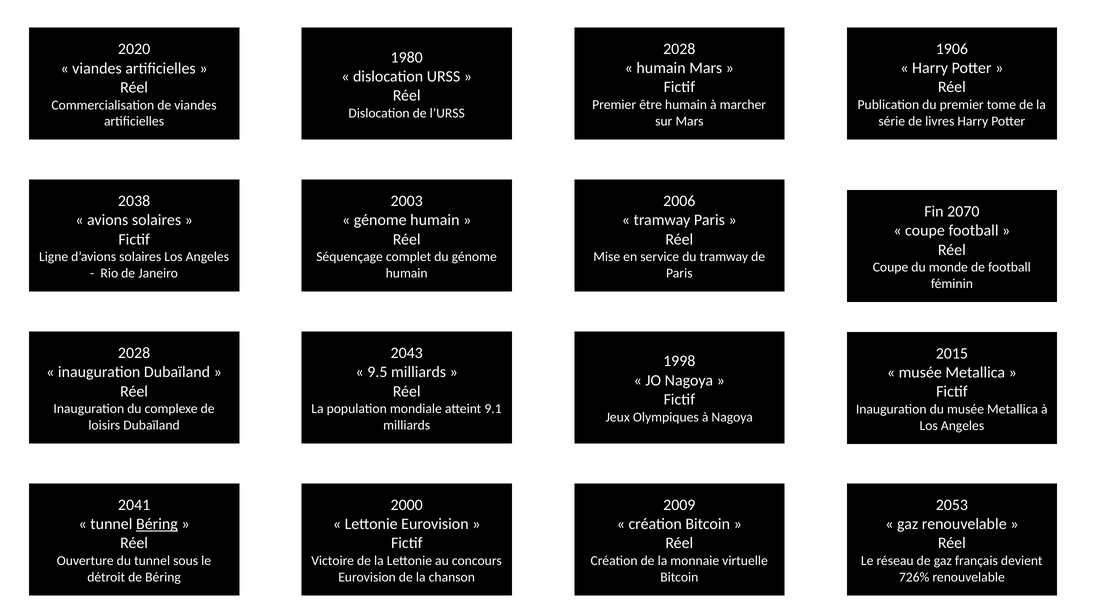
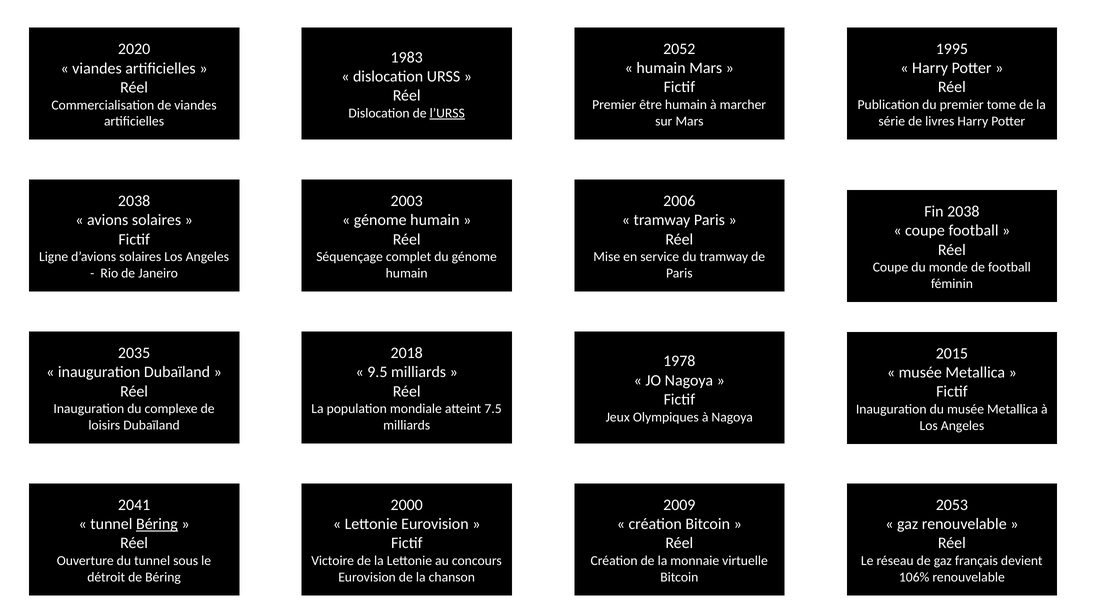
2028: 2028 -> 2052 (679, 49)
1906: 1906 -> 1995 (952, 49)
1980: 1980 -> 1983 (407, 57)
l’URSS underline: none -> present (447, 113)
Fin 2070: 2070 -> 2038 (963, 211)
2028: 2028 -> 2035 (134, 353)
2043: 2043 -> 2018 (407, 353)
1998: 1998 -> 1978 (679, 361)
9.1: 9.1 -> 7.5 (493, 409)
726%: 726% -> 106% (914, 577)
